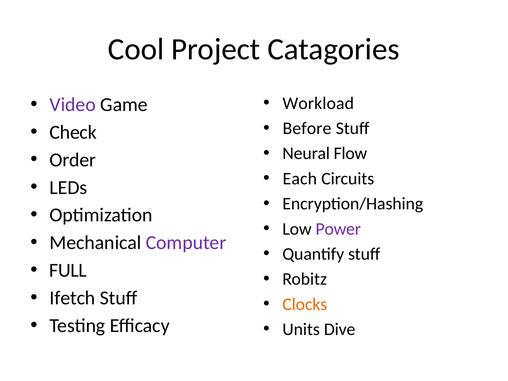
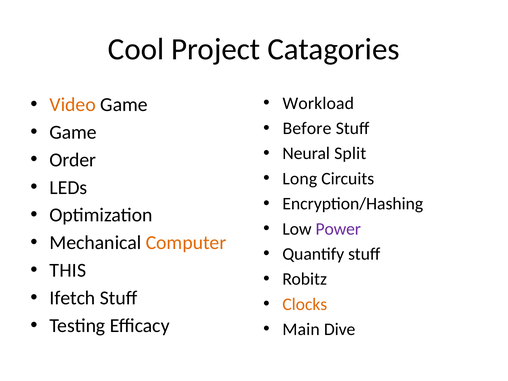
Video colour: purple -> orange (73, 105)
Check: Check -> Game (73, 132)
Flow: Flow -> Split (350, 153)
Each: Each -> Long (300, 179)
Computer colour: purple -> orange (186, 243)
FULL: FULL -> THIS (68, 270)
Units: Units -> Main (301, 329)
